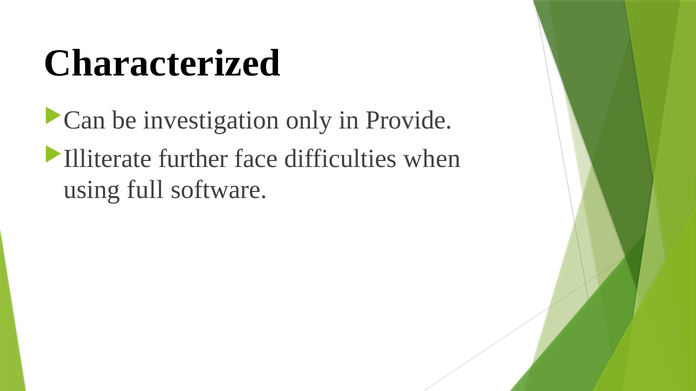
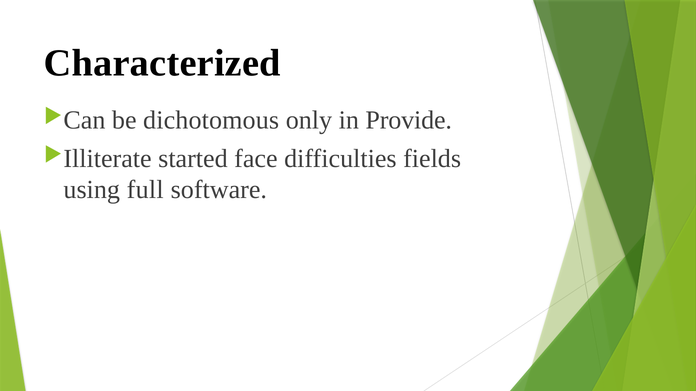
investigation: investigation -> dichotomous (211, 120)
further: further -> started (193, 159)
when: when -> fields (432, 159)
